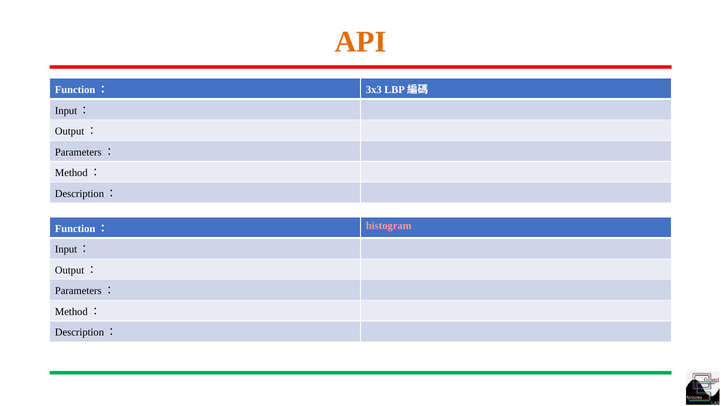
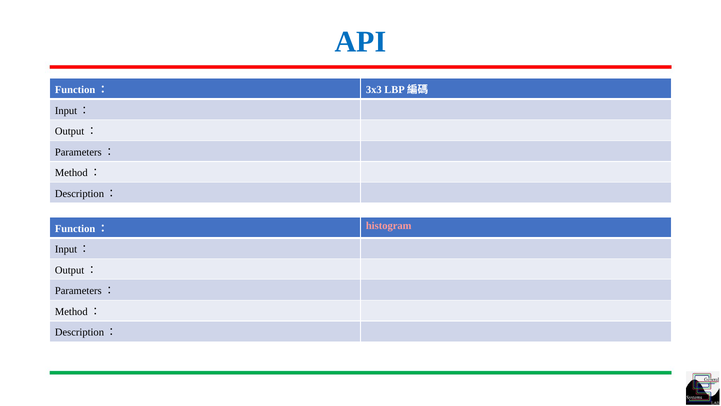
API colour: orange -> blue (360, 42)
